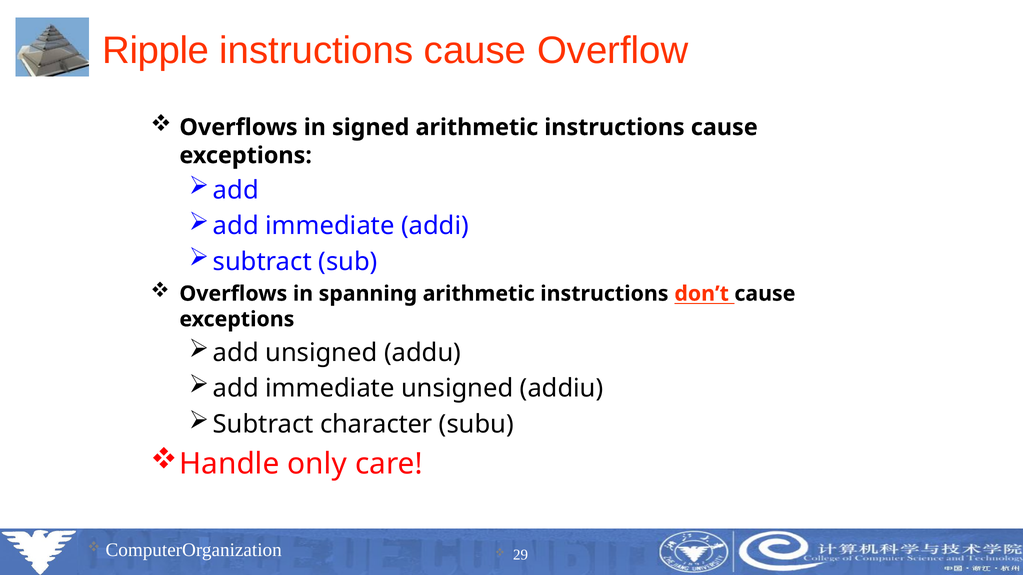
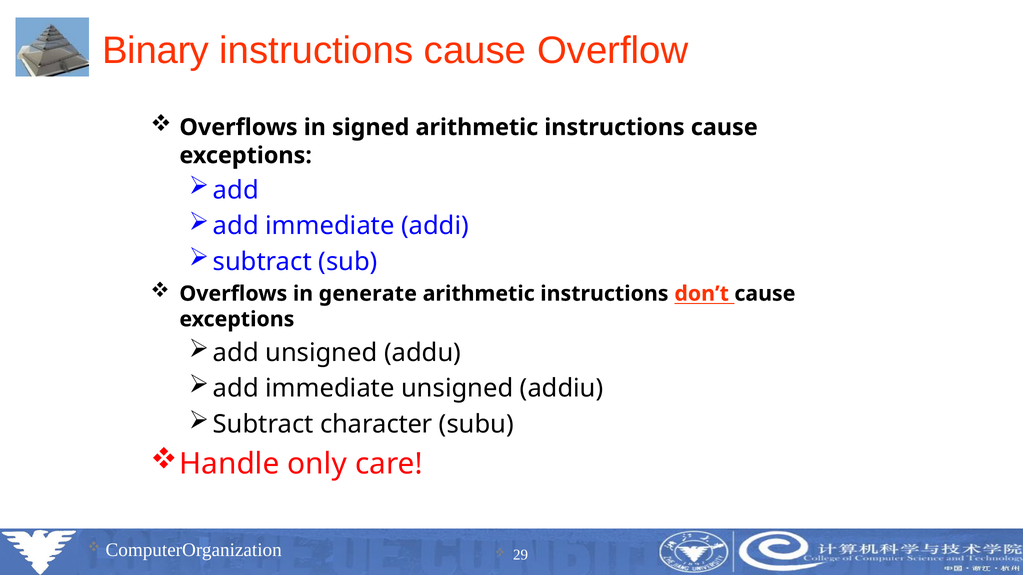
Ripple: Ripple -> Binary (156, 51)
spanning: spanning -> generate (368, 294)
